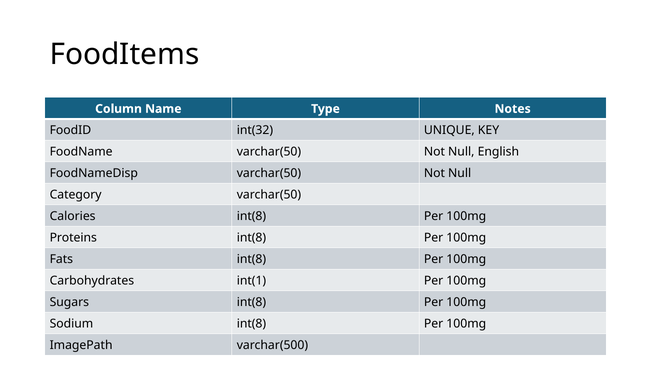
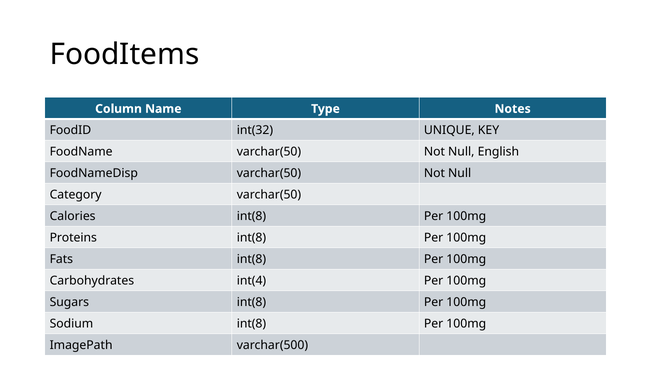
int(1: int(1 -> int(4 (251, 281)
